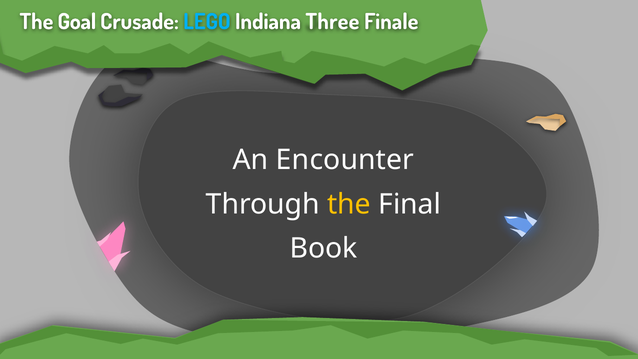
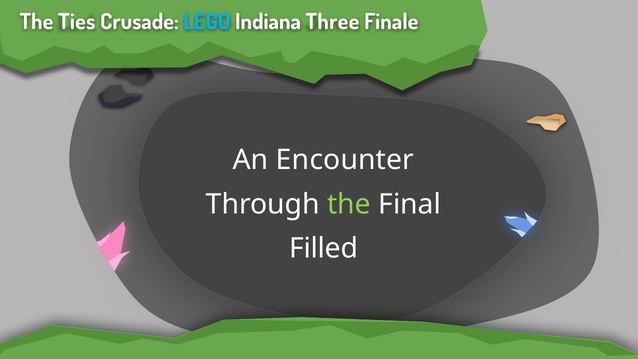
Goal: Goal -> Ties (77, 22)
the colour: yellow -> light green (349, 204)
Book: Book -> Filled (324, 249)
